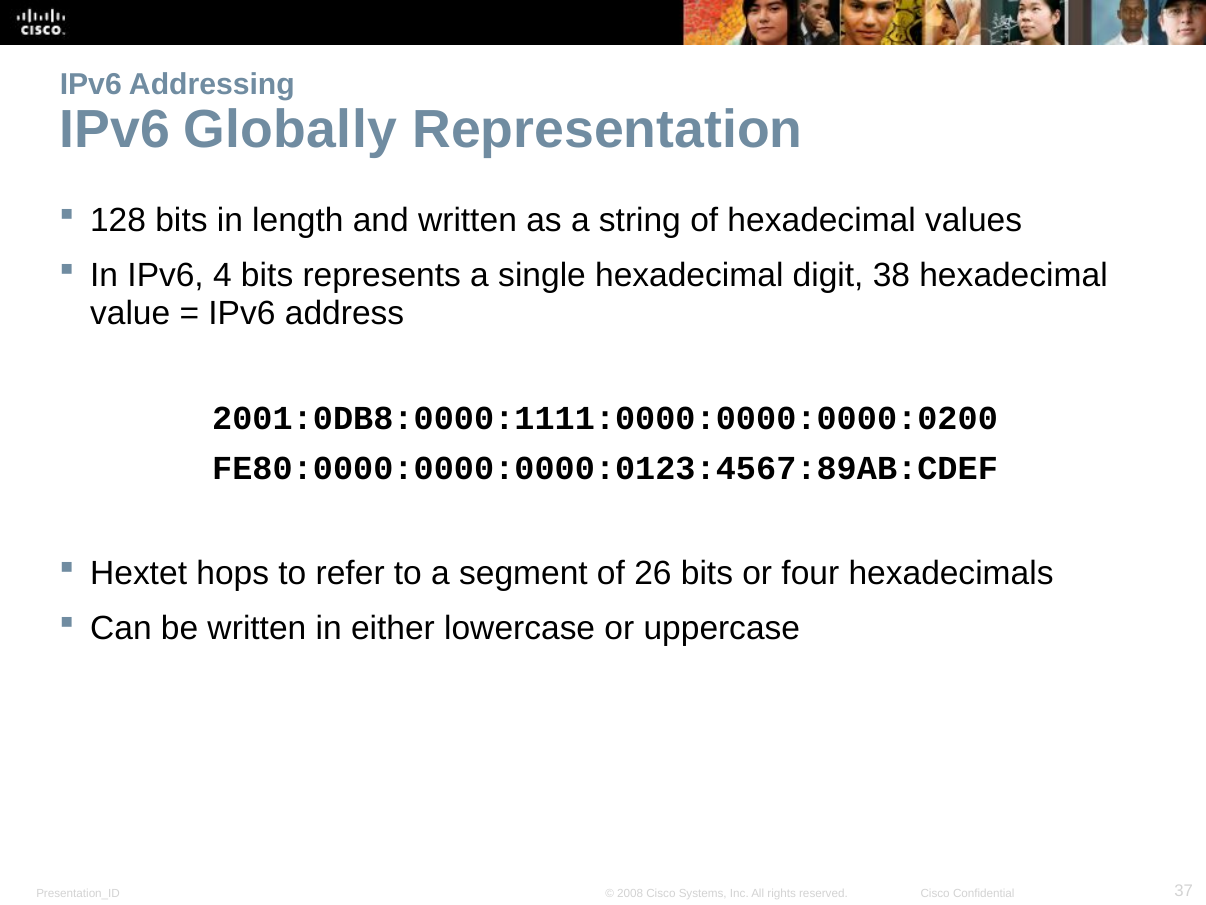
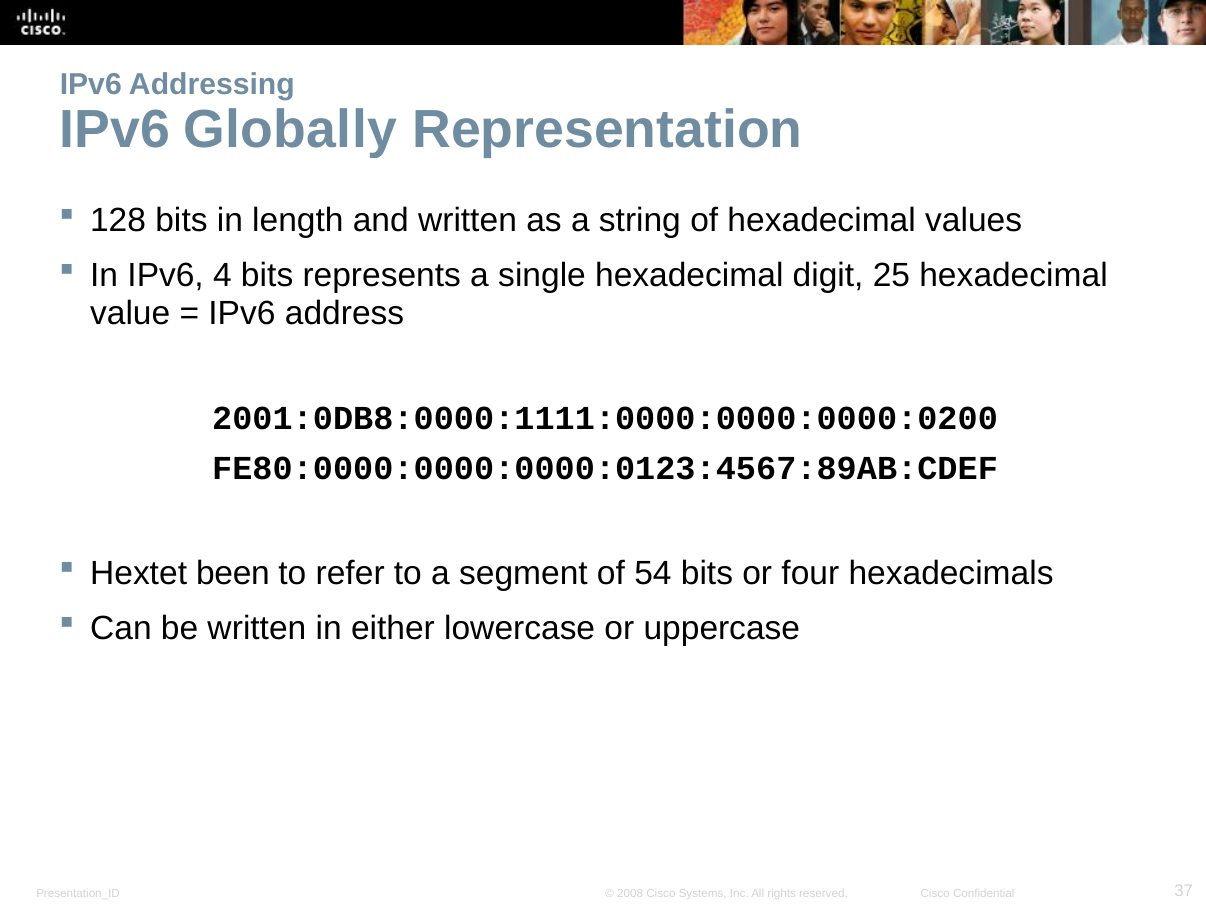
38: 38 -> 25 (891, 275)
hops: hops -> been (233, 573)
26: 26 -> 54 (653, 573)
